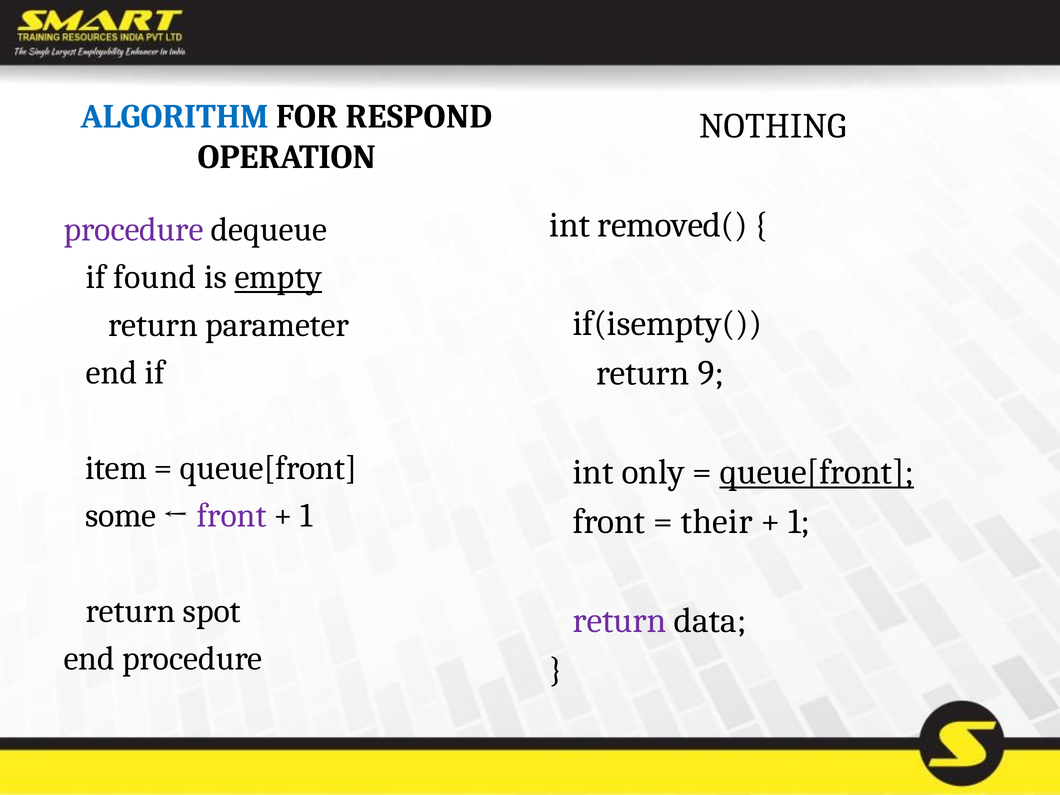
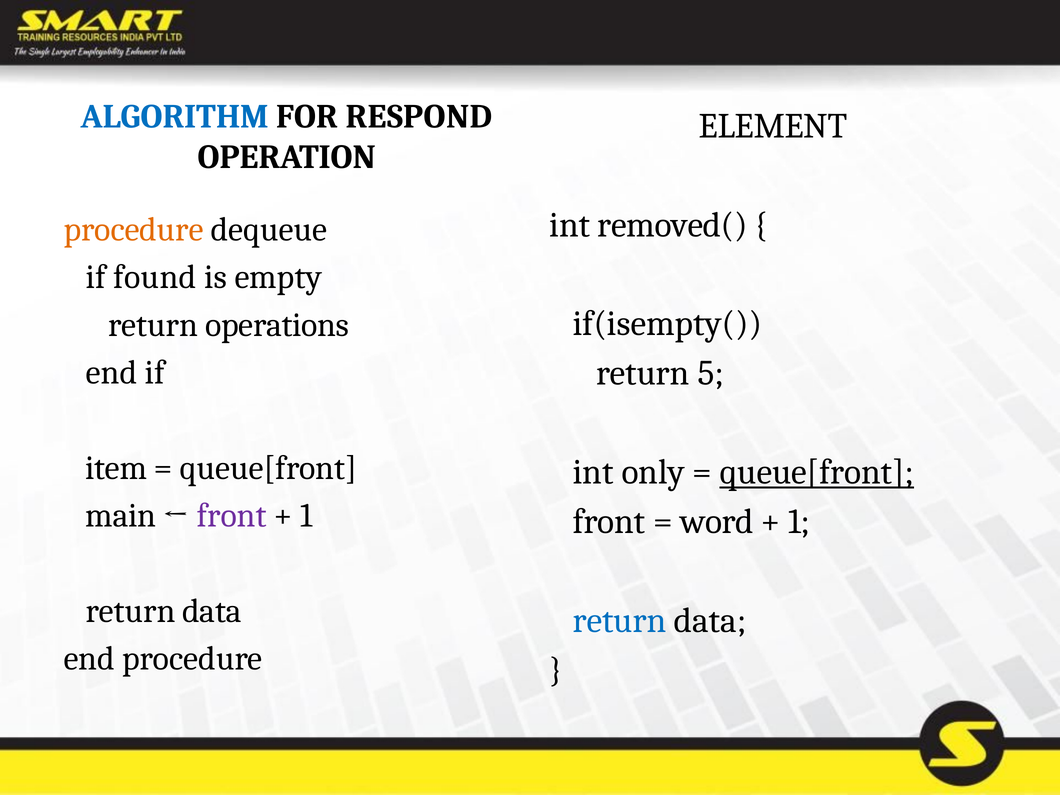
NOTHING: NOTHING -> ELEMENT (773, 126)
procedure colour: purple -> orange (134, 230)
empty underline: present -> none (278, 277)
parameter: parameter -> operations (277, 325)
9: 9 -> 5 (711, 373)
some: some -> main (121, 516)
their: their -> word (717, 522)
spot: spot -> data (212, 611)
return colour: purple -> blue (620, 620)
